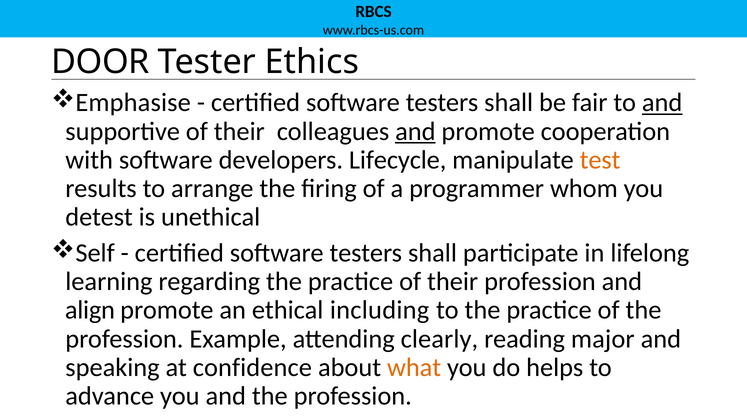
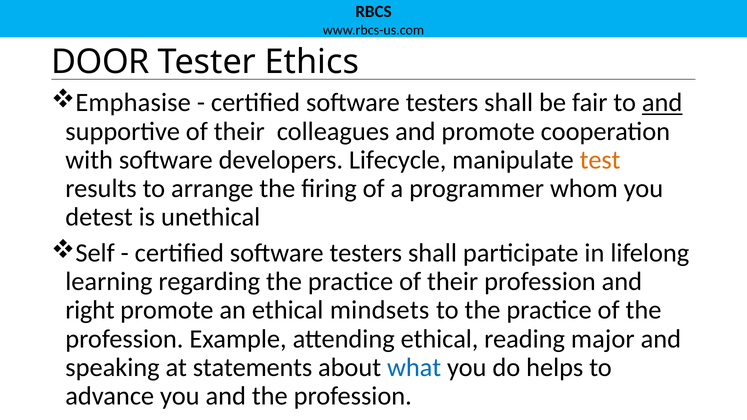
and underline: present -> none (415, 131)
align: align -> right (90, 310)
including: including -> mindsets (380, 310)
attending clearly: clearly -> ethical (440, 339)
confidence: confidence -> statements (252, 367)
what colour: orange -> blue (414, 367)
